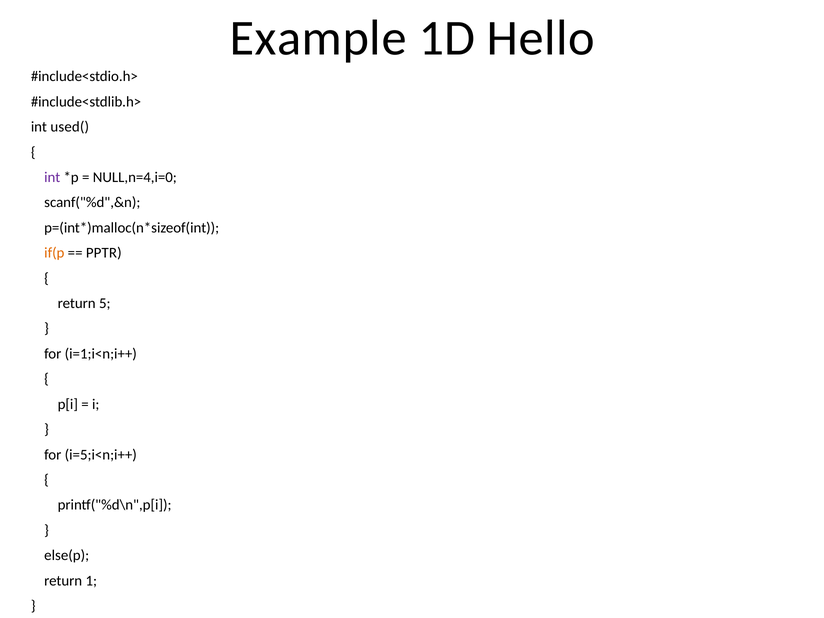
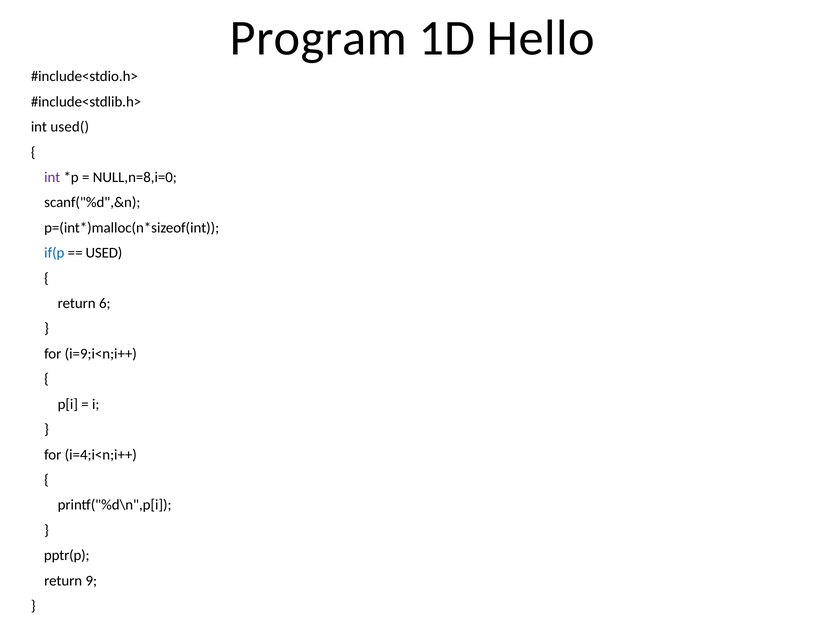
Example: Example -> Program (318, 38)
NULL,n=4,i=0: NULL,n=4,i=0 -> NULL,n=8,i=0 (135, 177)
if(p colour: orange -> blue (54, 253)
PPTR: PPTR -> USED (104, 253)
5: 5 -> 6 (105, 303)
i=1;i<n;i++: i=1;i<n;i++ -> i=9;i<n;i++ (101, 354)
i=5;i<n;i++: i=5;i<n;i++ -> i=4;i<n;i++ (101, 455)
else(p: else(p -> pptr(p (67, 555)
1: 1 -> 9 (91, 581)
